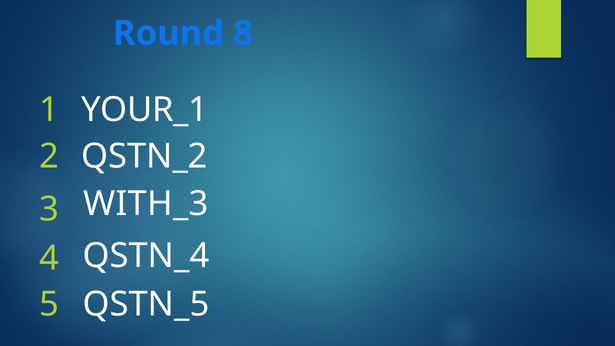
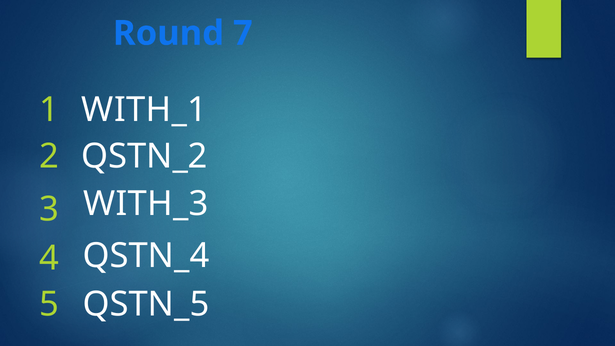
8: 8 -> 7 (243, 33)
YOUR_1: YOUR_1 -> WITH_1 (144, 110)
